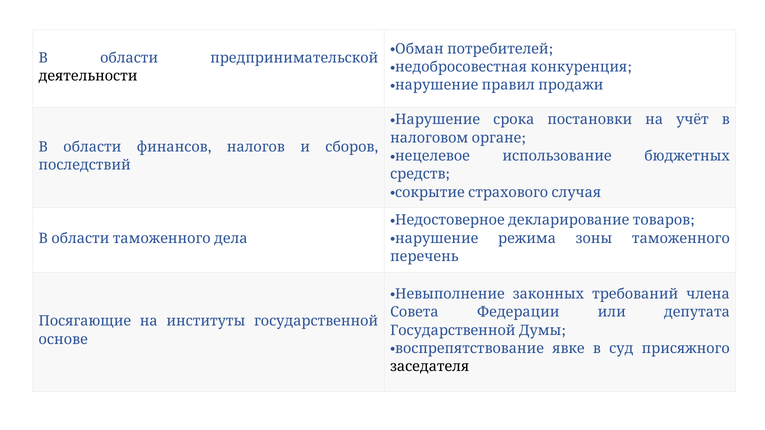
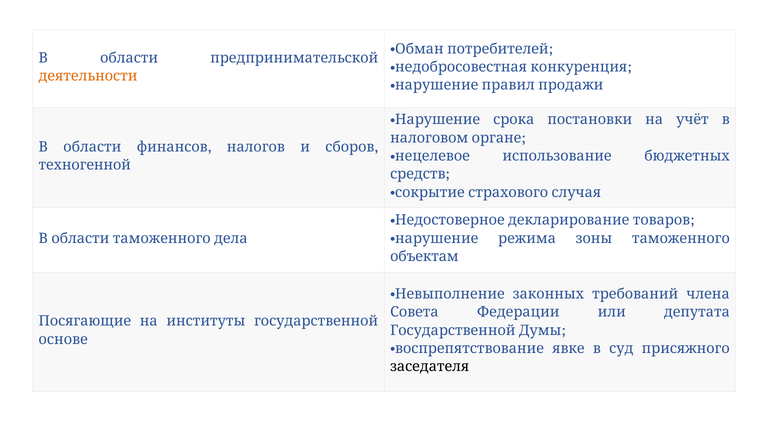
деятельности colour: black -> orange (88, 76)
последствий: последствий -> техногенной (85, 165)
перечень: перечень -> объектам (424, 257)
